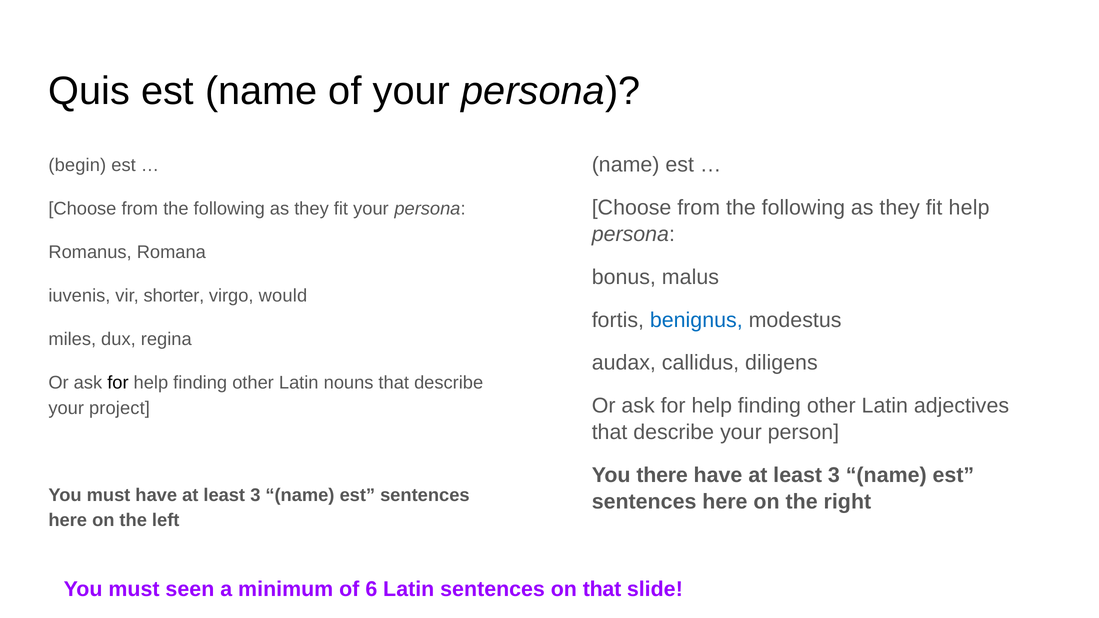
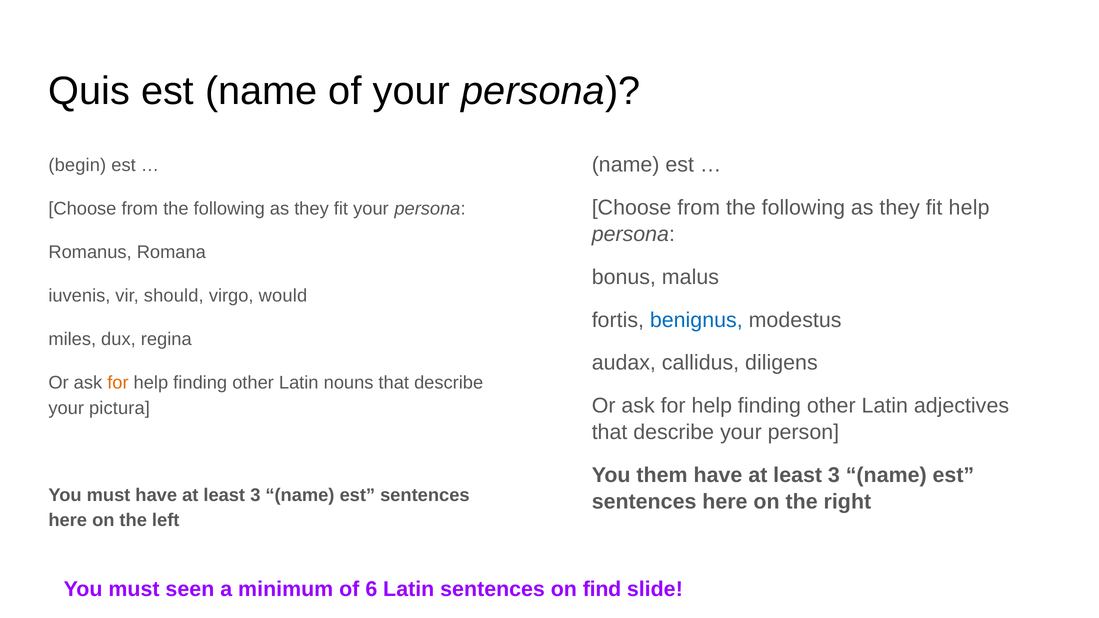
shorter: shorter -> should (174, 296)
for colour: black -> orange (118, 383)
project: project -> pictura (119, 408)
there: there -> them (662, 476)
on that: that -> find (602, 589)
